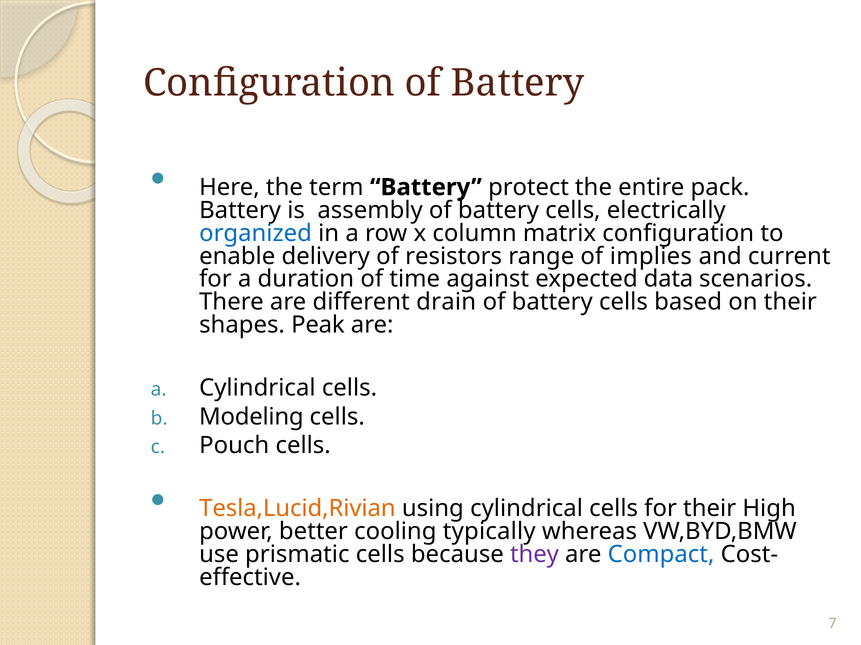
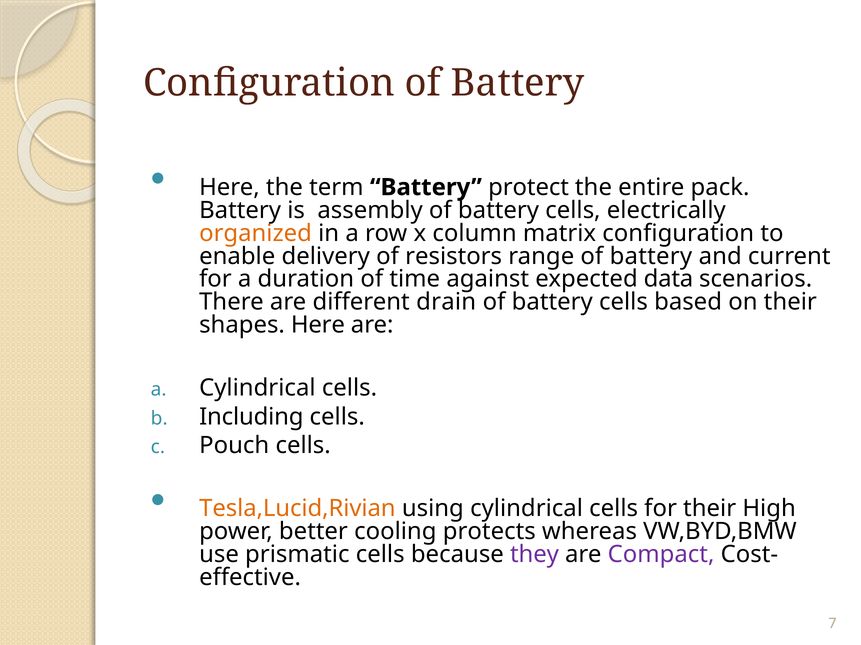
organized colour: blue -> orange (256, 233)
range of implies: implies -> battery (651, 256)
shapes Peak: Peak -> Here (318, 325)
Modeling: Modeling -> Including (251, 417)
typically: typically -> protects (489, 532)
Compact colour: blue -> purple (661, 555)
